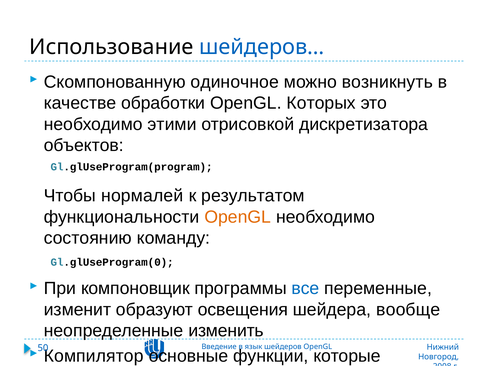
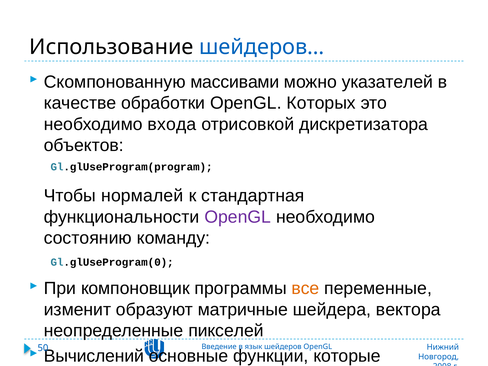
одиночное: одиночное -> массивами (235, 82)
возникнуть: возникнуть -> указателей (387, 82)
этими: этими -> входа (172, 124)
результатом: результатом -> стандартная (253, 196)
OpenGL colour: orange -> purple (238, 217)
все colour: blue -> orange (305, 288)
освещения: освещения -> матричные (243, 310)
вообще: вообще -> вектора (408, 310)
изменить: изменить -> пикселей (226, 331)
Компилятор: Компилятор -> Вычислений (94, 356)
